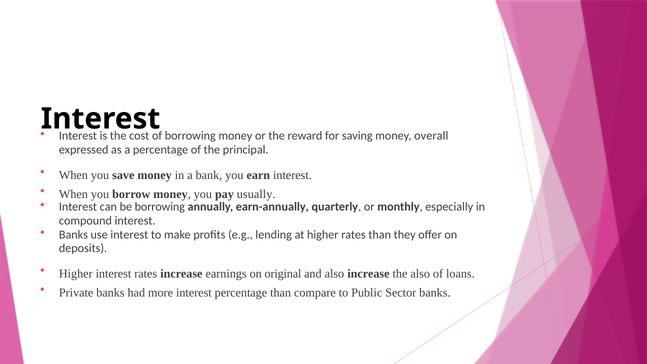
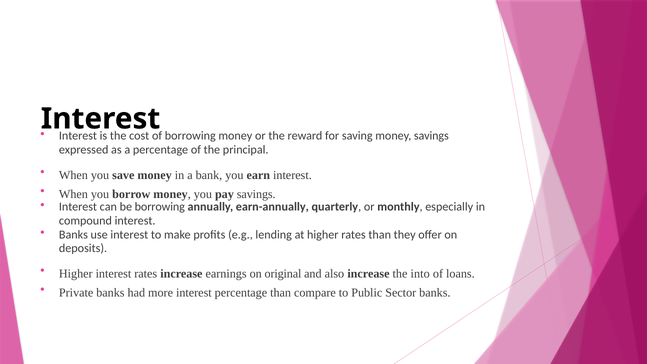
money overall: overall -> savings (431, 136)
pay usually: usually -> savings (256, 194)
the also: also -> into (420, 274)
